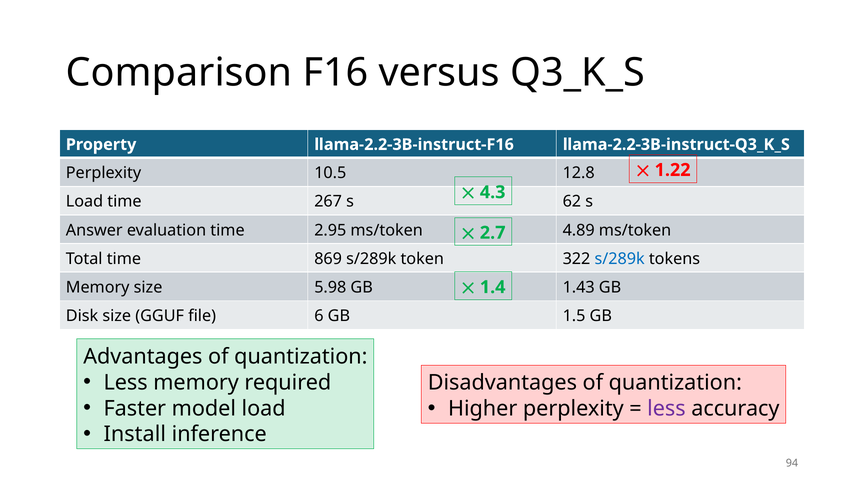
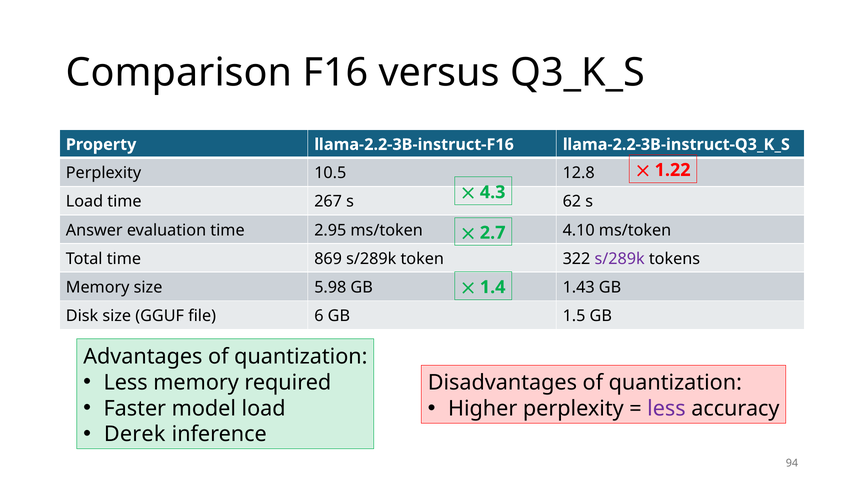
4.89: 4.89 -> 4.10 (579, 230)
s/289k colour: blue -> purple (620, 259)
Install: Install -> Derek (135, 434)
